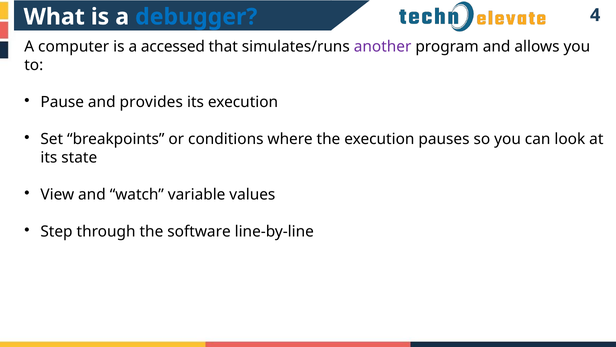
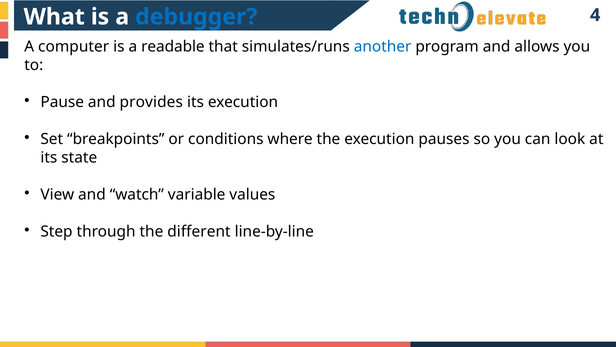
accessed: accessed -> readable (173, 47)
another colour: purple -> blue (383, 47)
software: software -> different (199, 231)
